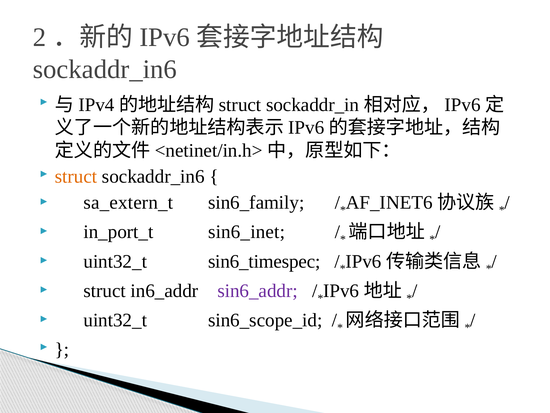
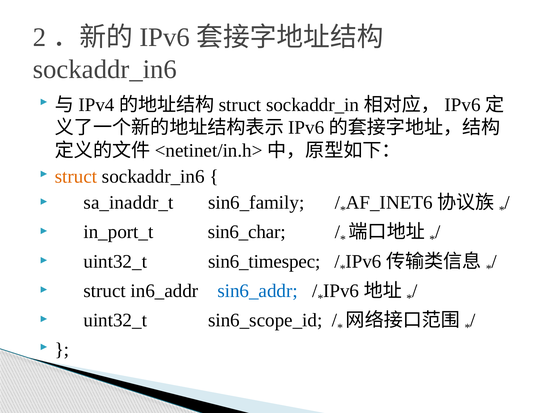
sa_extern_t: sa_extern_t -> sa_inaddr_t (128, 202)
sin6_inet: sin6_inet -> sin6_char (247, 232)
sin6_addr colour: purple -> blue (258, 290)
